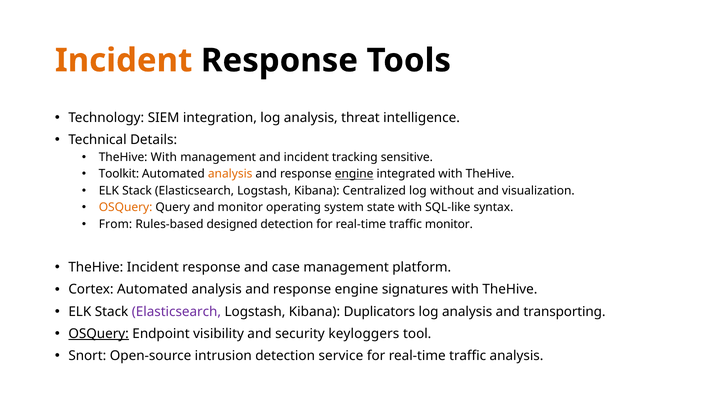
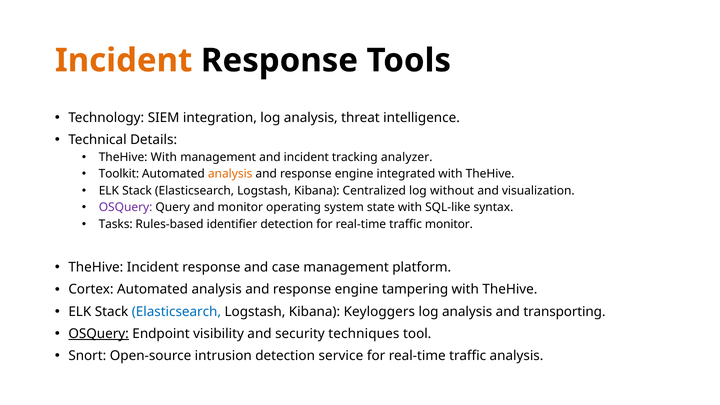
sensitive: sensitive -> analyzer (407, 157)
engine underline: present -> none (354, 174)
OSQuery colour: orange -> purple (126, 207)
From: From -> Tasks (116, 224)
designed: designed -> identifier (232, 224)
signatures: signatures -> tampering (415, 290)
Elasticsearch colour: purple -> blue (176, 312)
Duplicators: Duplicators -> Keyloggers (379, 312)
keyloggers: keyloggers -> techniques (364, 334)
